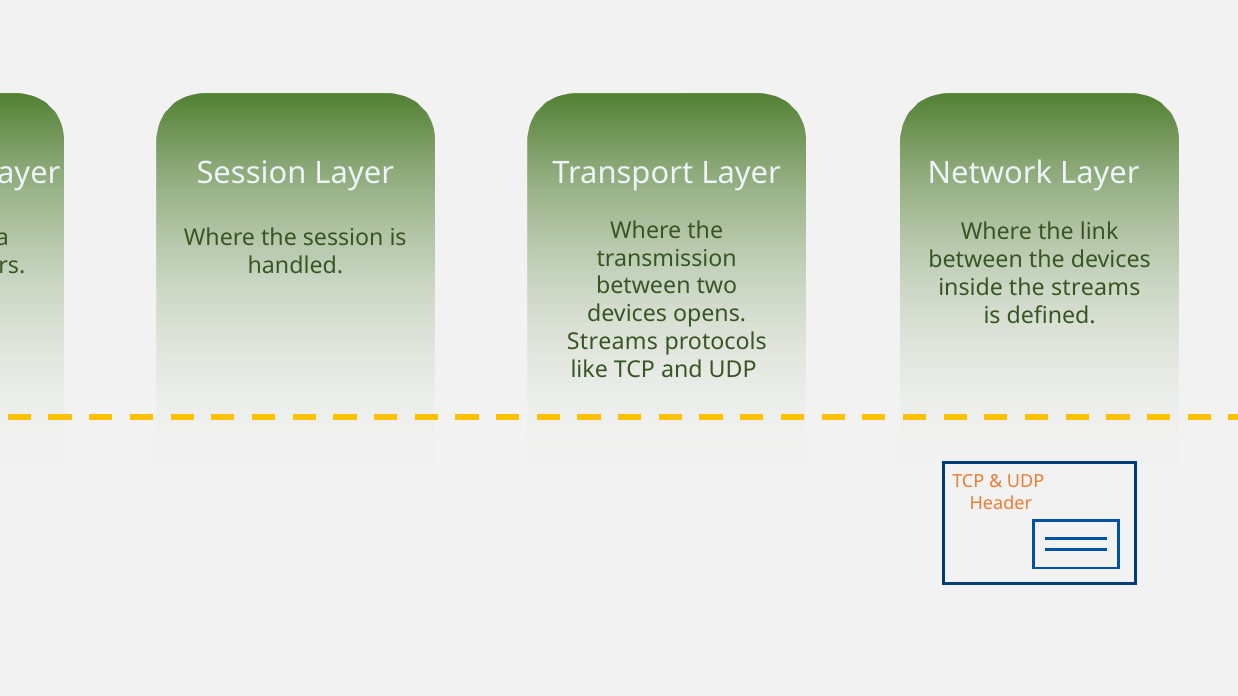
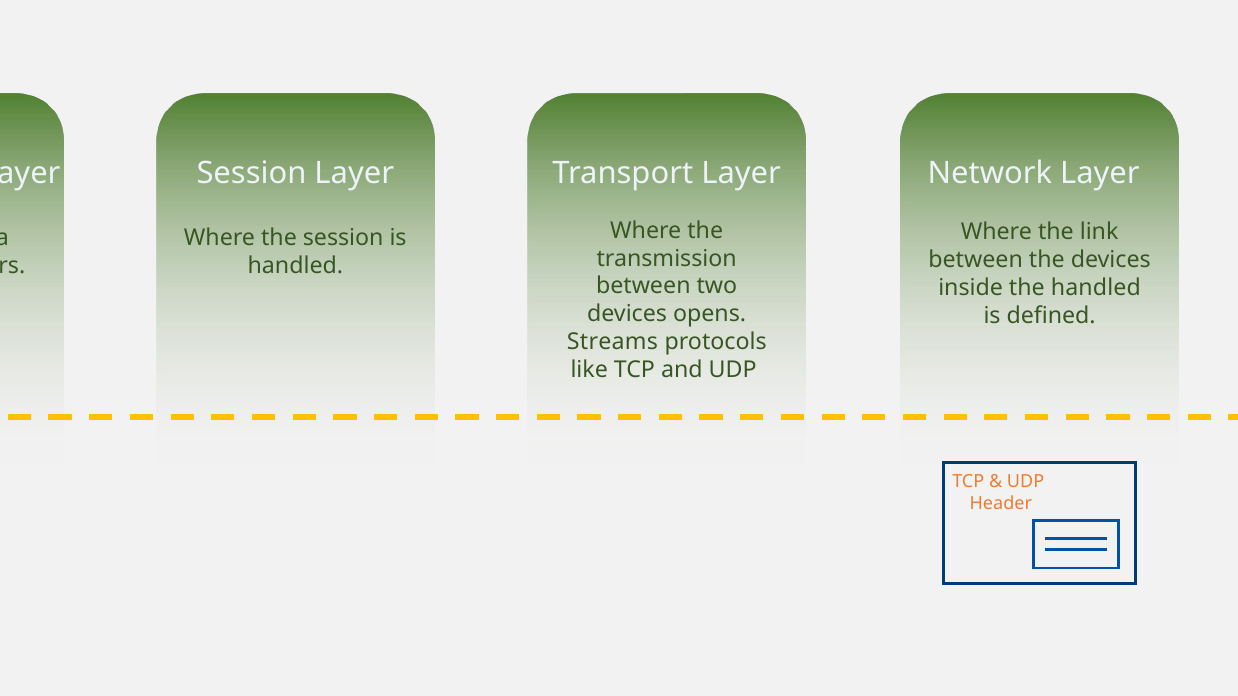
the streams: streams -> handled (1096, 288)
